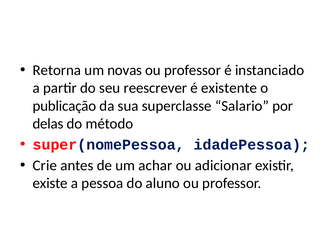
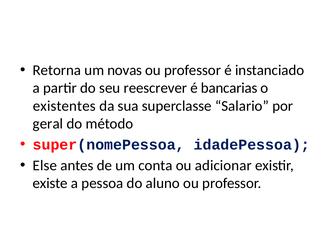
existente: existente -> bancarias (229, 88)
publicação: publicação -> existentes (64, 106)
delas: delas -> geral (48, 124)
Crie: Crie -> Else (45, 166)
achar: achar -> conta (155, 166)
